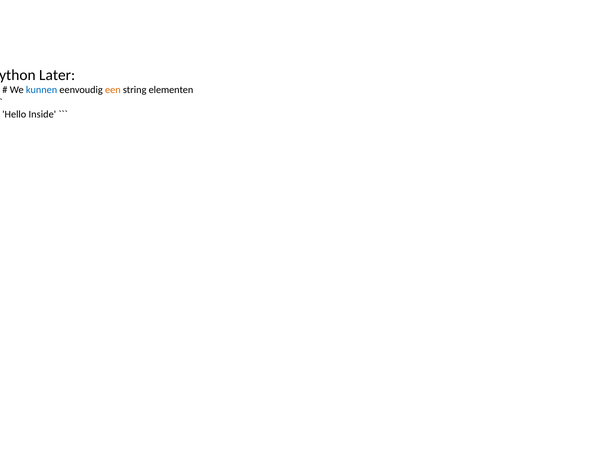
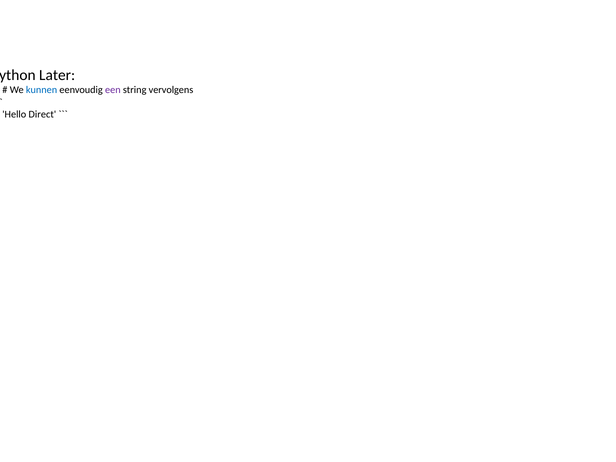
een colour: orange -> purple (113, 90)
elementen: elementen -> vervolgens (171, 90)
Inside: Inside -> Direct (42, 115)
